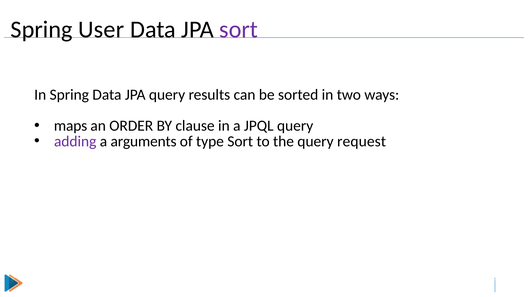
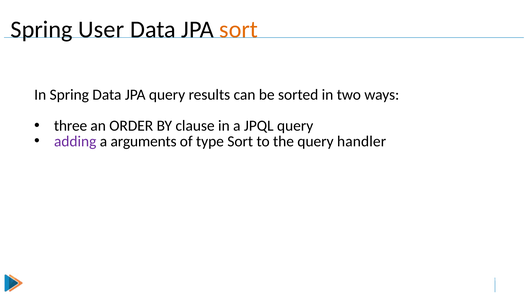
sort colour: purple -> orange (239, 30)
maps: maps -> three (71, 126)
request: request -> handler (362, 141)
